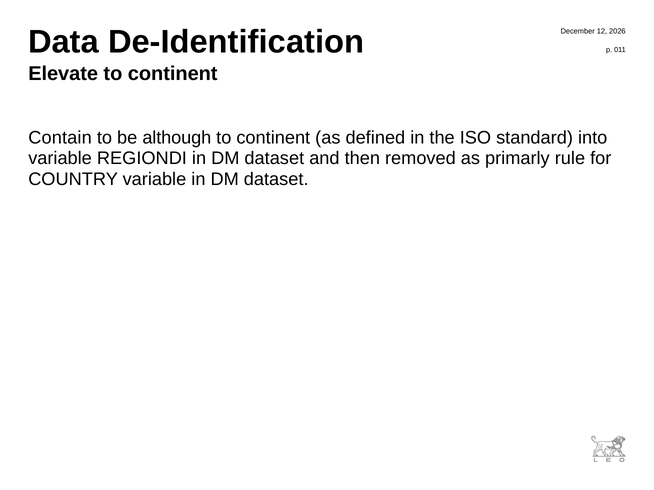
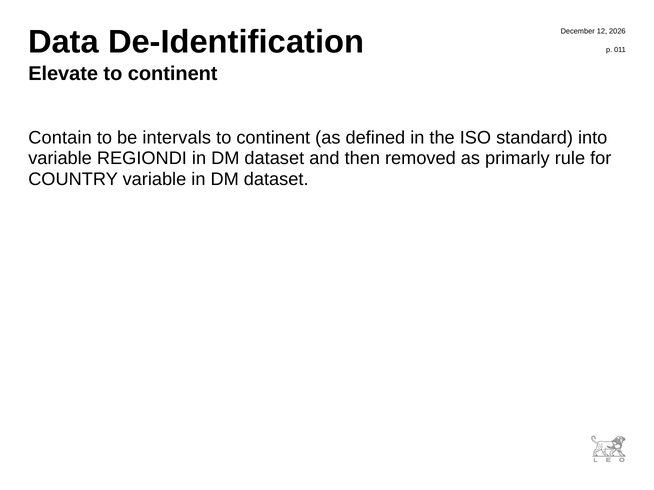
although: although -> intervals (177, 138)
